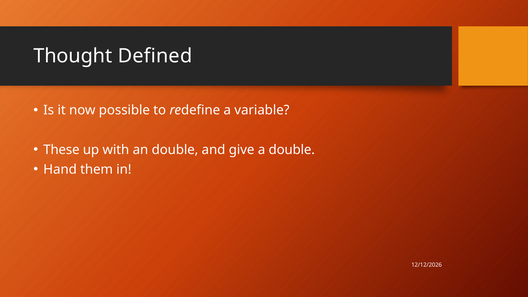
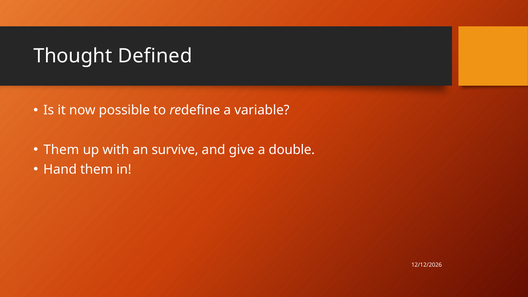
These: These -> Them (61, 150)
an double: double -> survive (175, 150)
